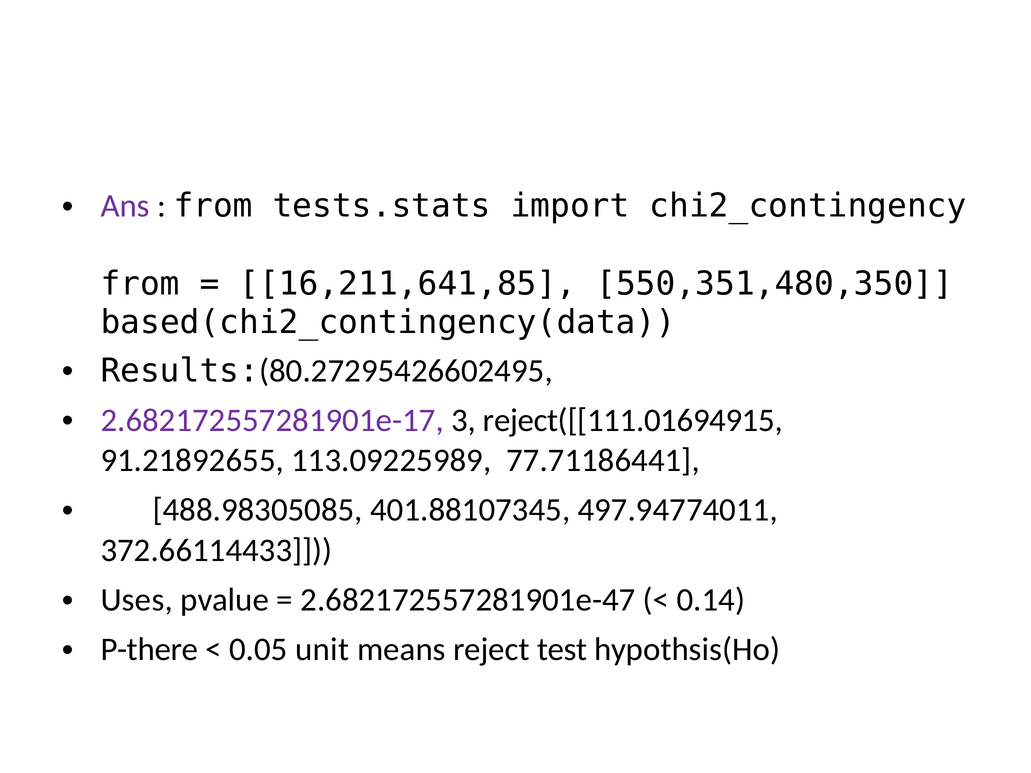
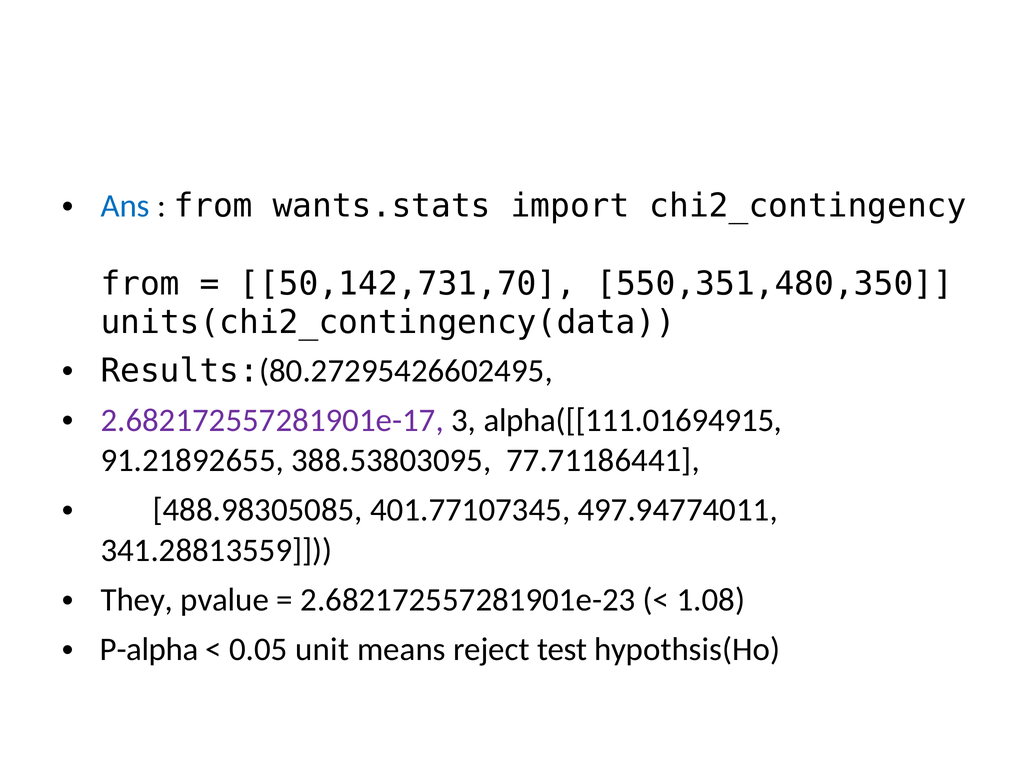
Ans colour: purple -> blue (125, 206)
tests.stats: tests.stats -> wants.stats (382, 206)
16,211,641,85: 16,211,641,85 -> 50,142,731,70 (408, 284)
based(chi2_contingency(data: based(chi2_contingency(data -> units(chi2_contingency(data (388, 322)
reject([[111.01694915: reject([[111.01694915 -> alpha([[111.01694915 (633, 420)
113.09225989: 113.09225989 -> 388.53803095 (391, 461)
401.88107345: 401.88107345 -> 401.77107345 (470, 510)
372.66114433: 372.66114433 -> 341.28813559 (216, 551)
Uses: Uses -> They (137, 600)
2.682172557281901e-47: 2.682172557281901e-47 -> 2.682172557281901e-23 (468, 600)
0.14: 0.14 -> 1.08 (711, 600)
P-there: P-there -> P-alpha (149, 650)
